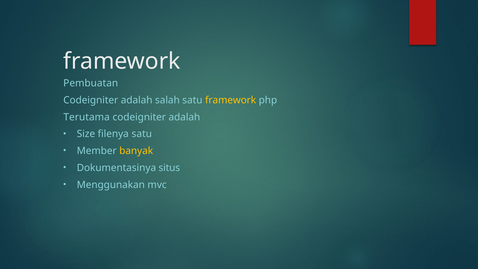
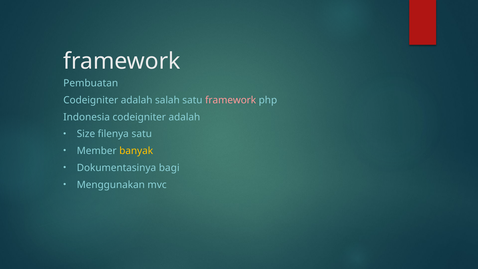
framework colour: yellow -> pink (231, 100)
Terutama: Terutama -> Indonesia (87, 117)
situs: situs -> bagi (169, 168)
